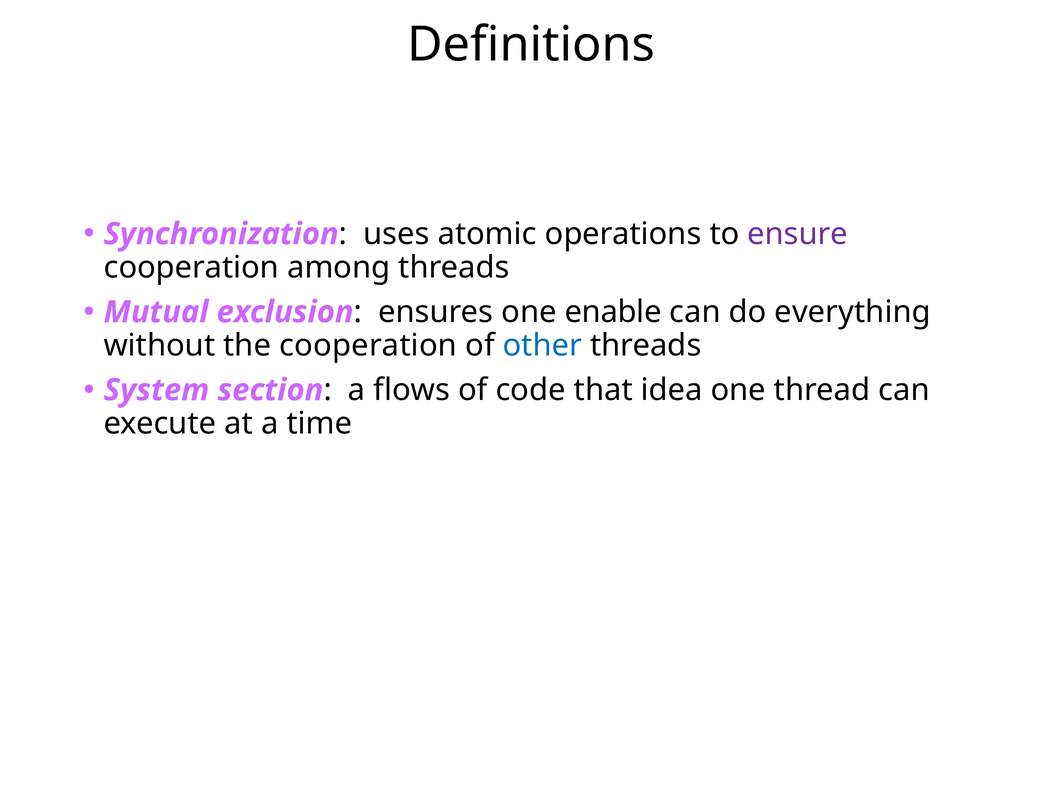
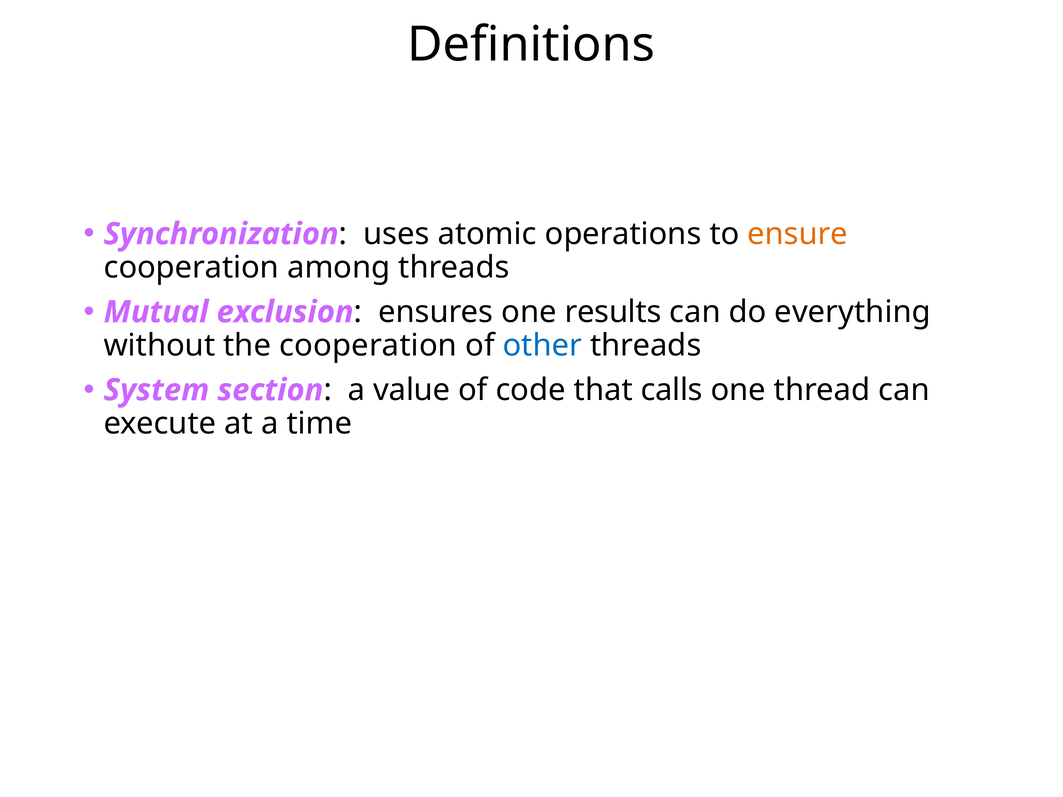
ensure colour: purple -> orange (798, 234)
enable: enable -> results (613, 312)
flows: flows -> value (412, 390)
idea: idea -> calls (672, 390)
